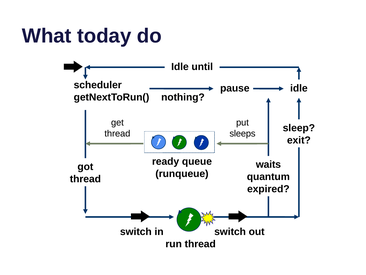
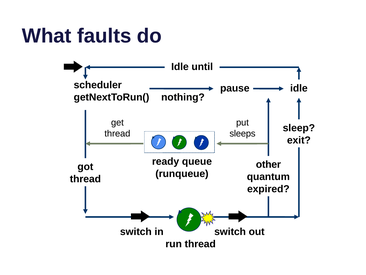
today: today -> faults (104, 36)
waits: waits -> other (268, 164)
